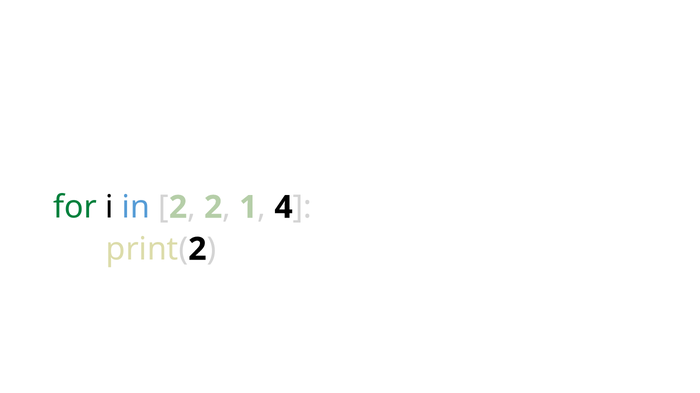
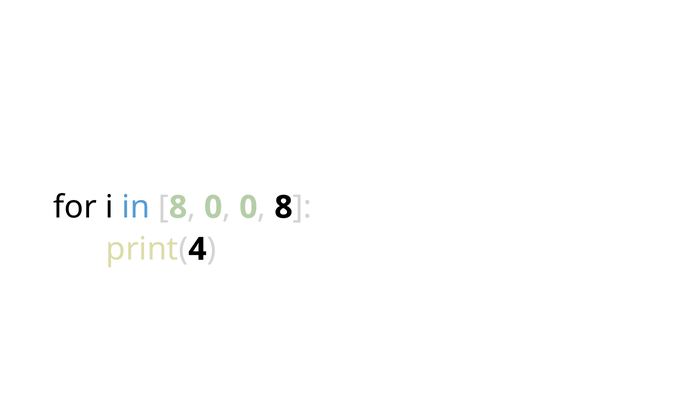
for colour: green -> black (75, 208)
2: 2 -> 8 (178, 208)
2: 2 -> 0 (213, 208)
1: 1 -> 0 (248, 208)
4: 4 -> 8 (284, 208)
2: 2 -> 4 (197, 250)
